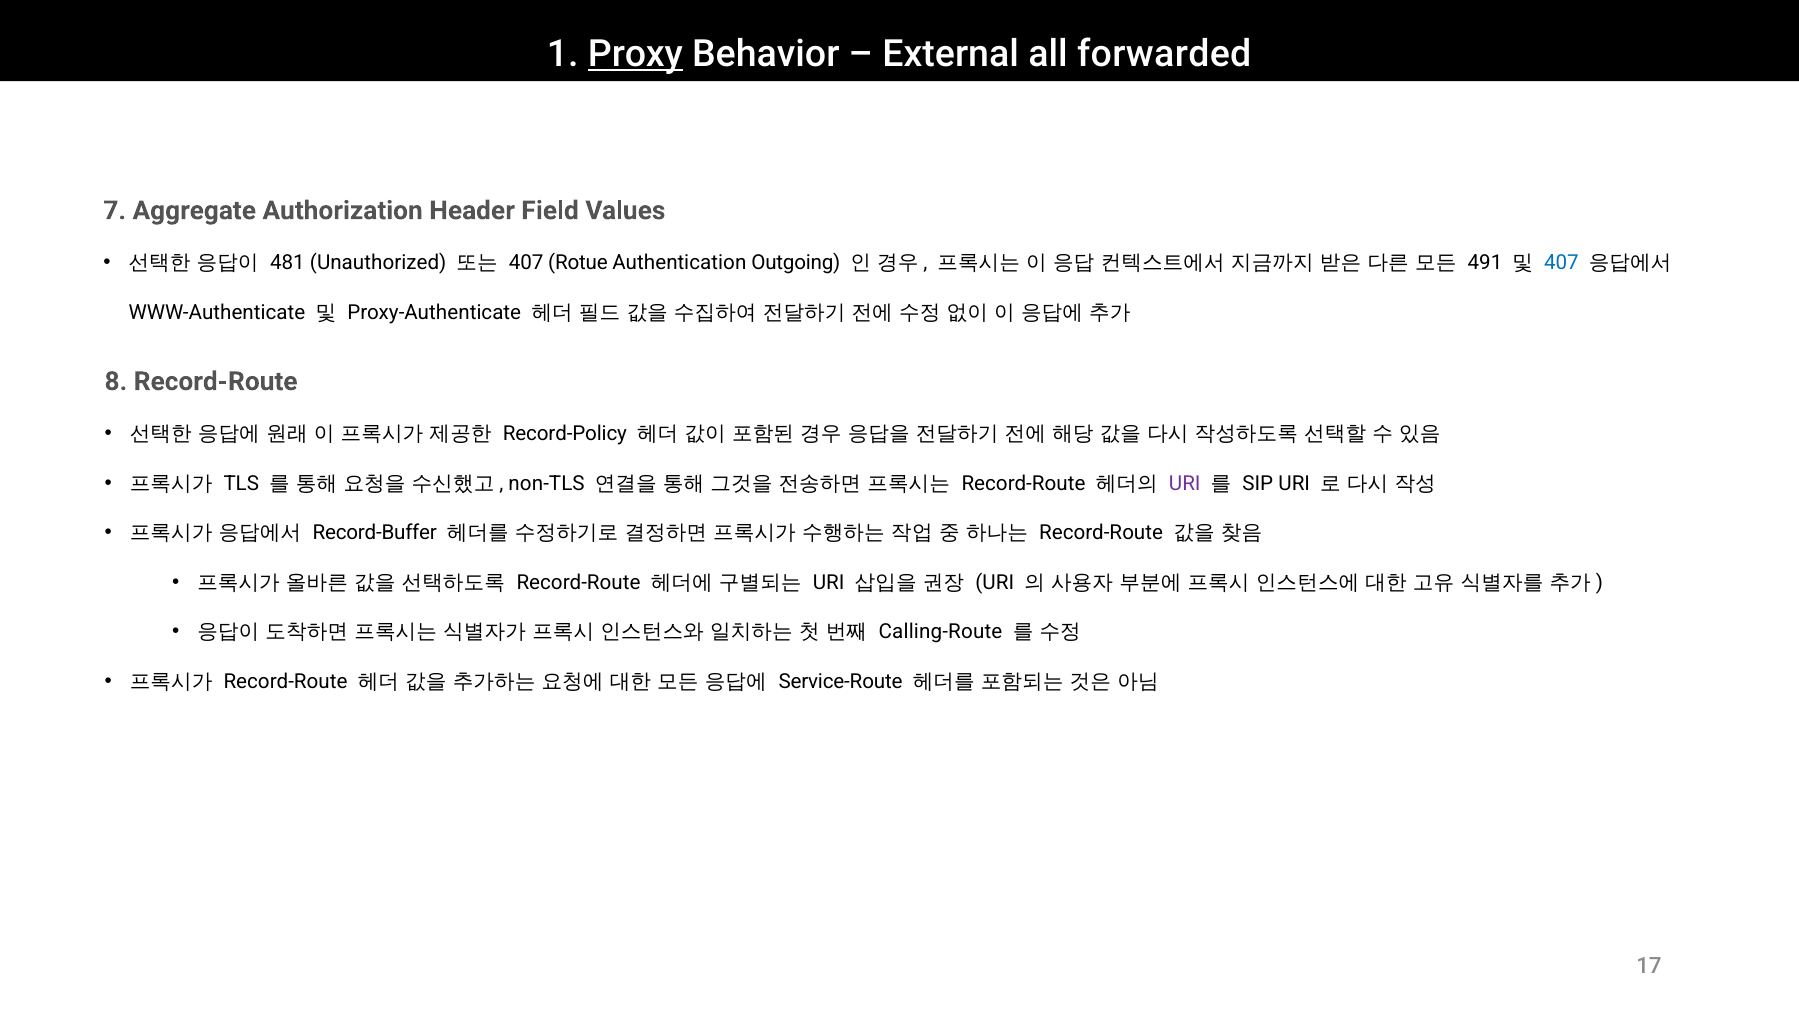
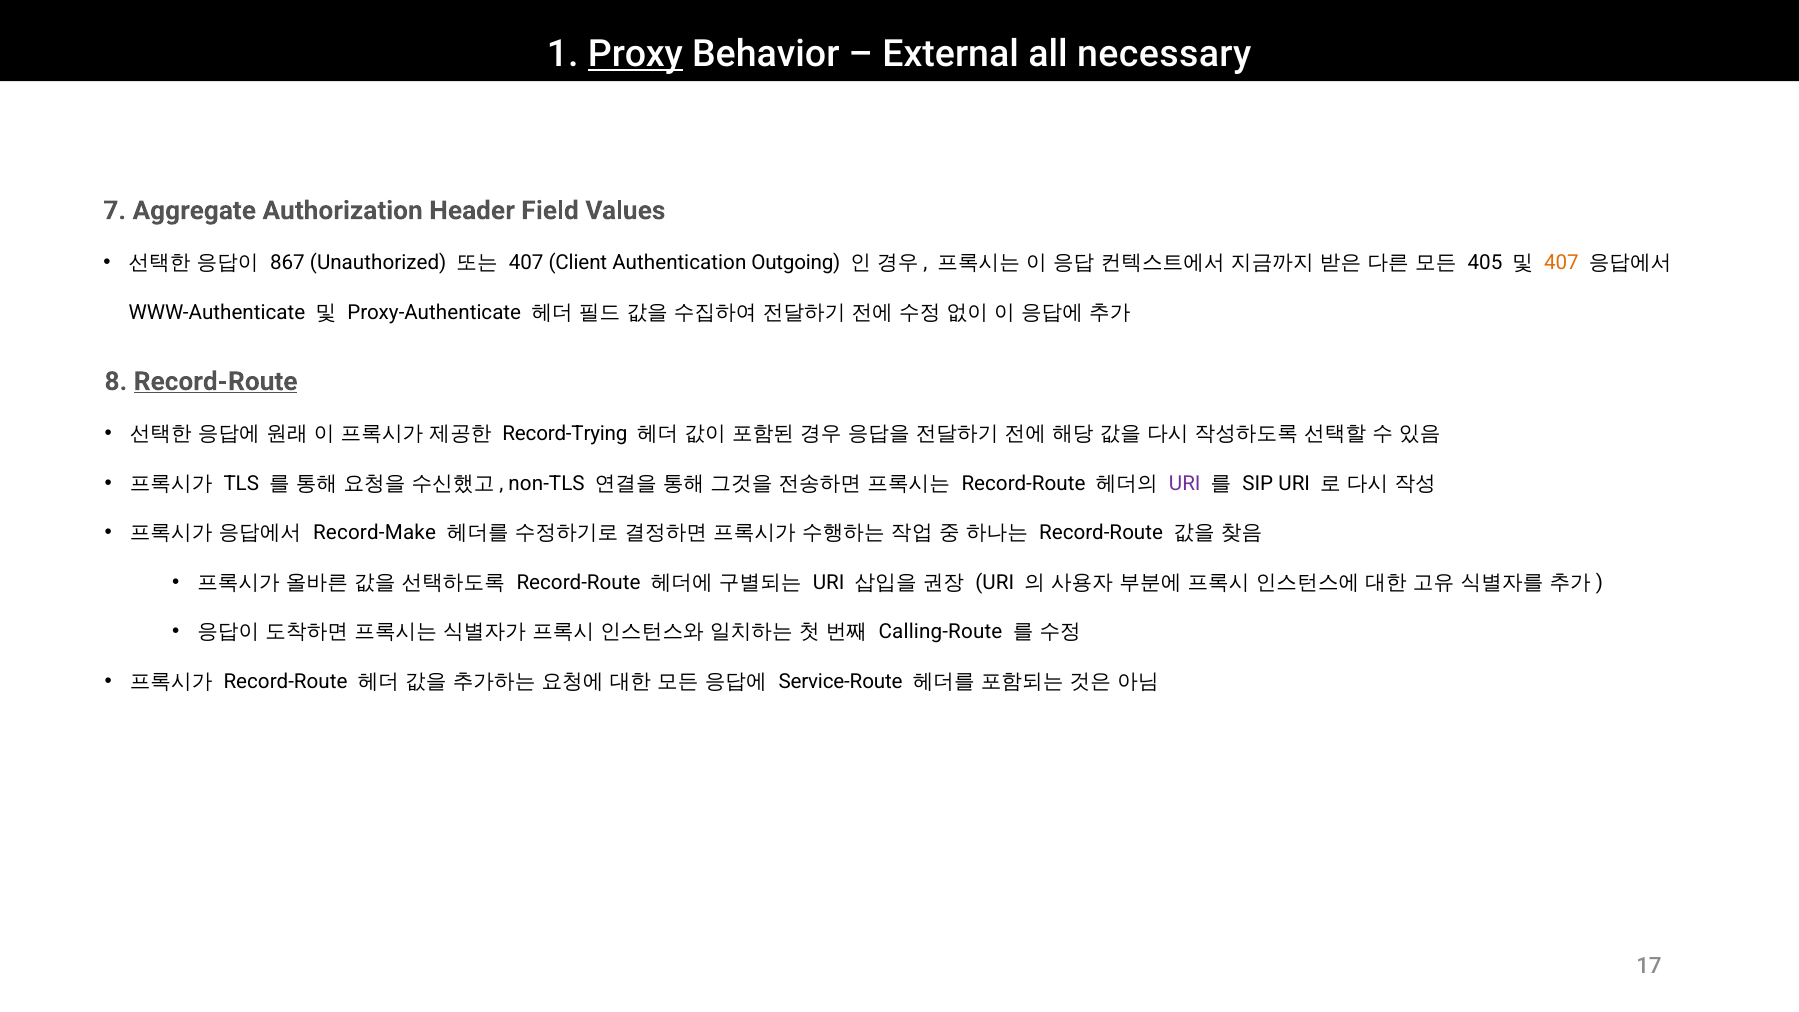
forwarded: forwarded -> necessary (1164, 54)
481: 481 -> 867 (287, 263)
Rotue: Rotue -> Client (578, 263)
491: 491 -> 405 (1485, 263)
407 colour: blue -> orange (1561, 263)
Record-Route underline: none -> present (216, 381)
Record-Policy: Record-Policy -> Record-Trying (565, 434)
Record-Buffer: Record-Buffer -> Record-Make (375, 533)
